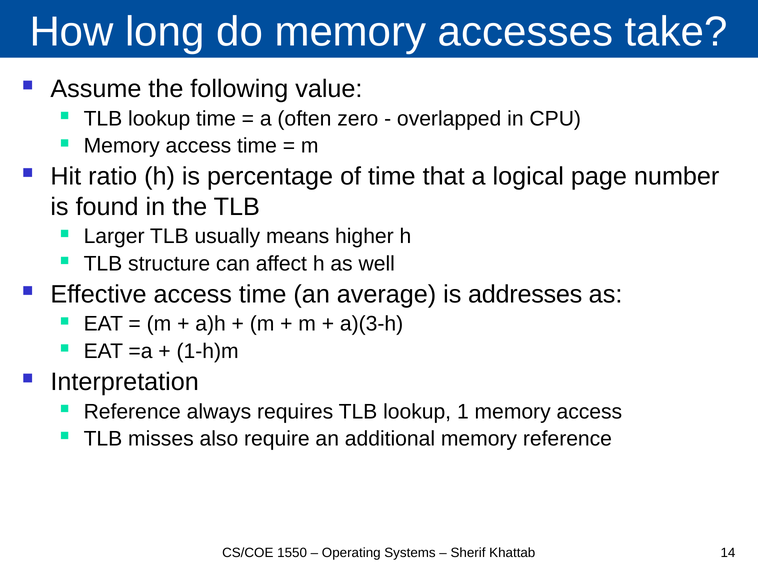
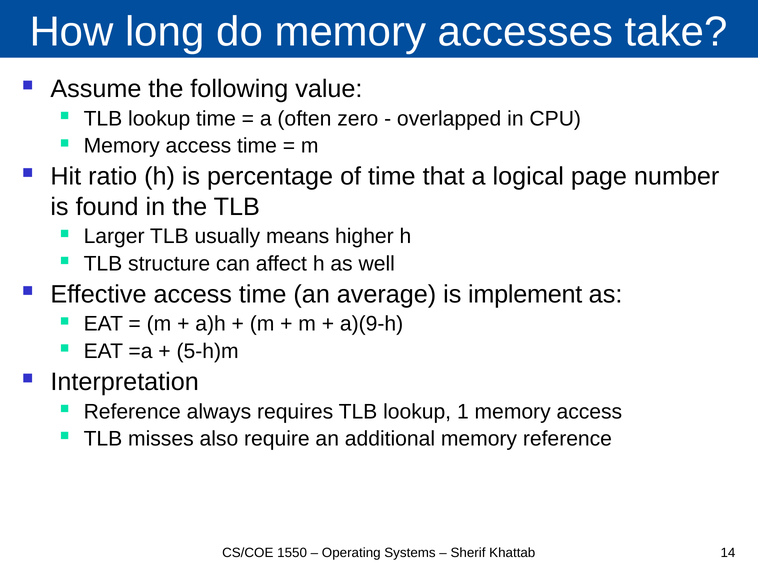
addresses: addresses -> implement (525, 295)
a)(3-h: a)(3-h -> a)(9-h (372, 324)
1-h)m: 1-h)m -> 5-h)m (208, 352)
